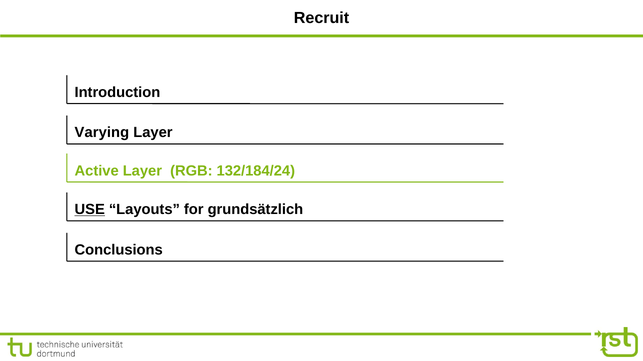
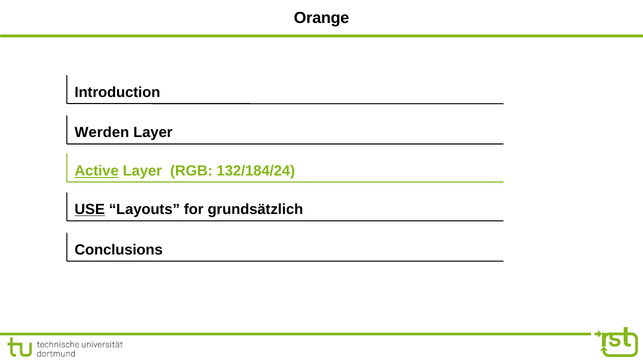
Recruit: Recruit -> Orange (322, 18)
Varying: Varying -> Werden (102, 133)
Active underline: none -> present (97, 171)
